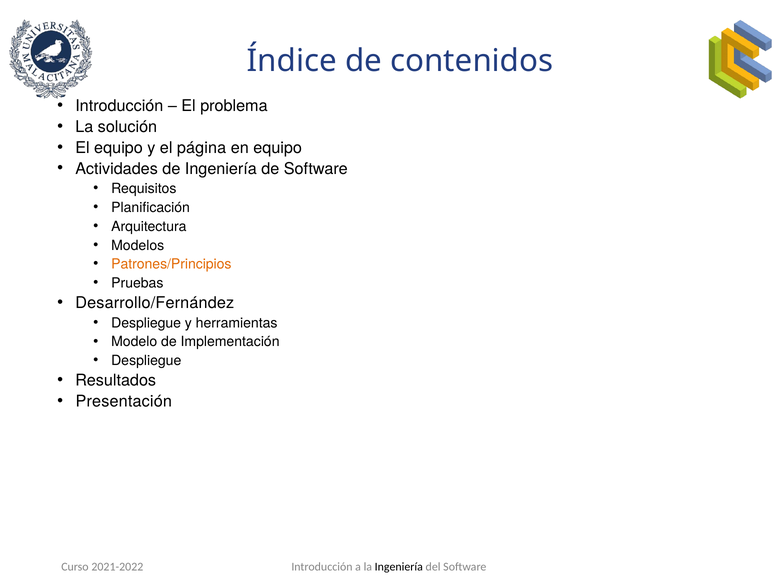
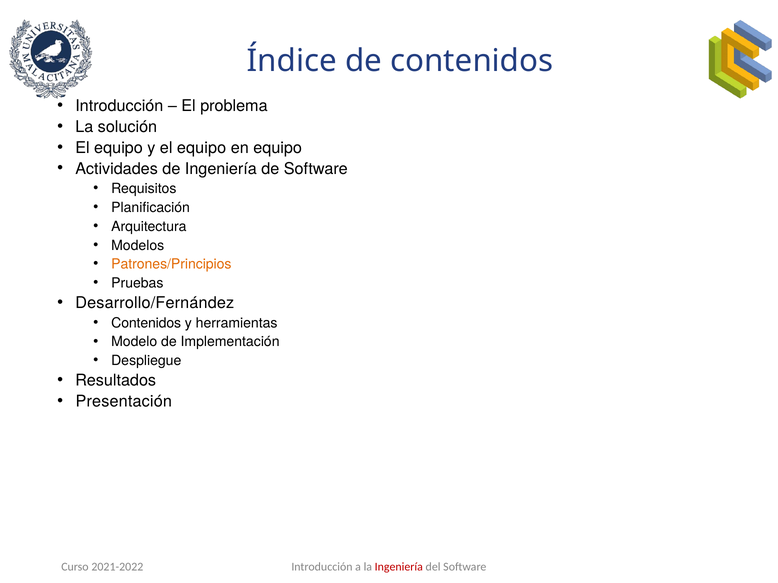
y el página: página -> equipo (202, 148)
Despliegue: Despliegue -> Contenidos (146, 323)
Ingeniería colour: black -> red (399, 567)
